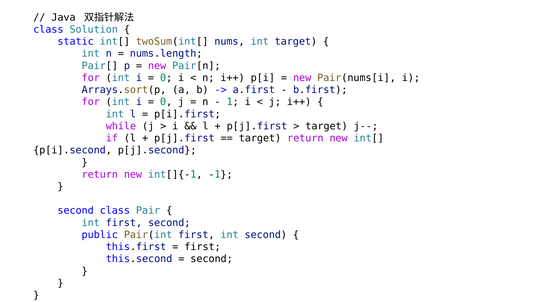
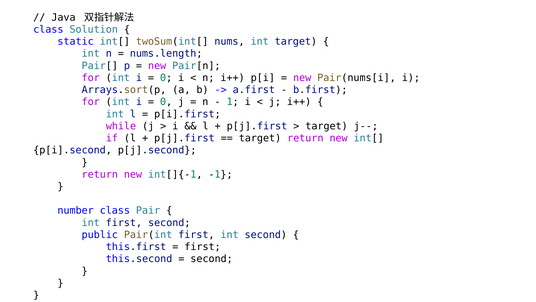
second: second -> number (76, 210)
